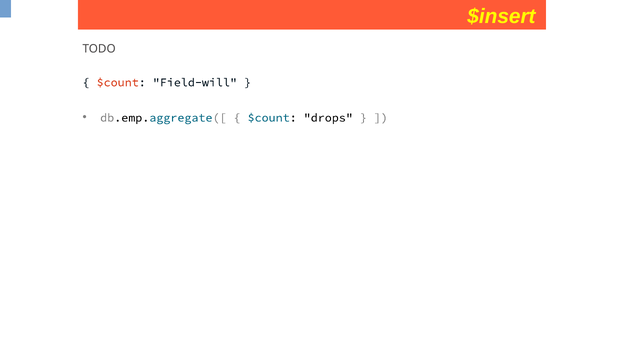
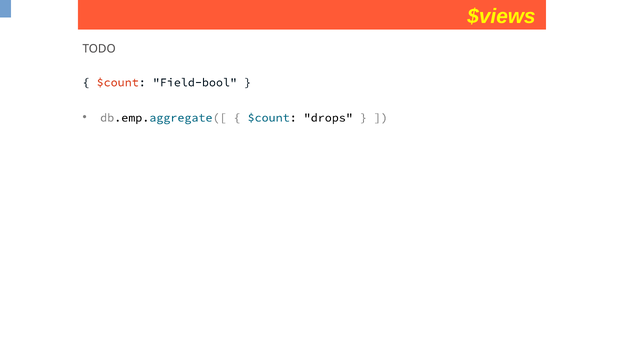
$insert: $insert -> $views (501, 16)
Field-will: Field-will -> Field-bool (195, 82)
